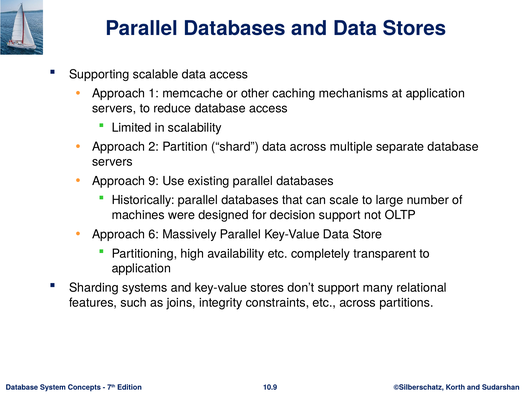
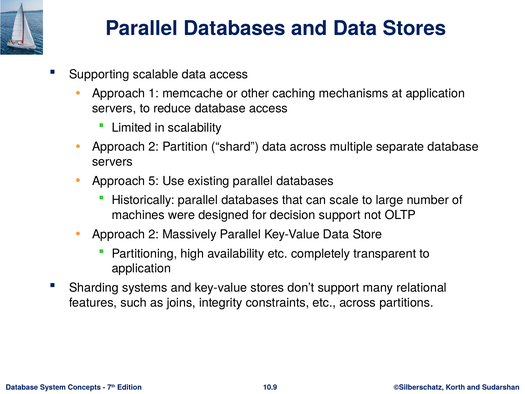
9: 9 -> 5 (154, 181)
6: 6 -> 2 (154, 234)
